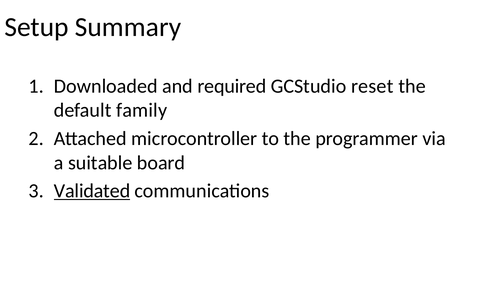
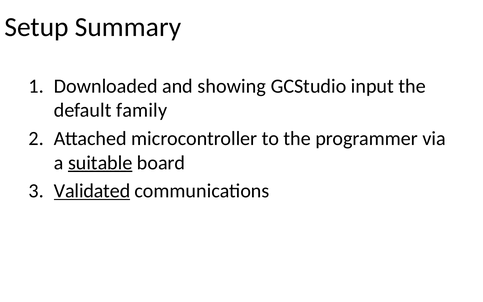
required: required -> showing (232, 86)
reset: reset -> input (372, 86)
suitable underline: none -> present (100, 163)
